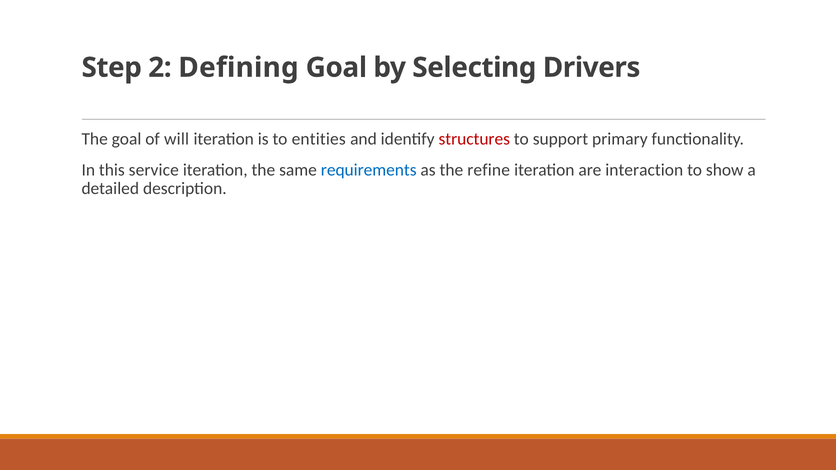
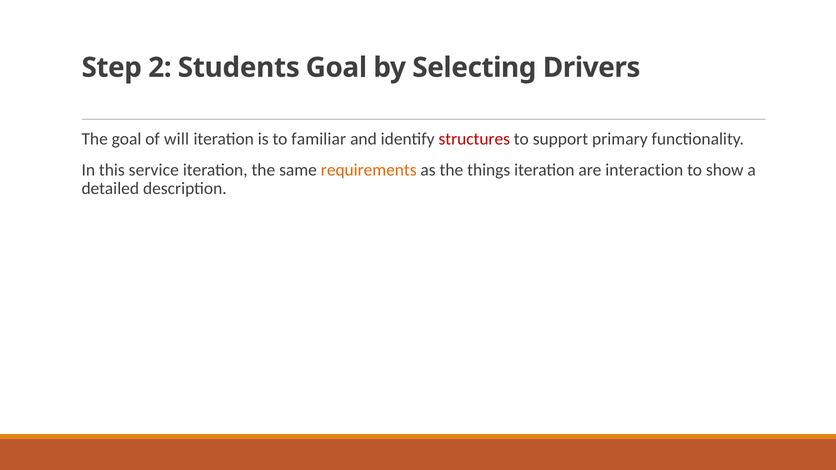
Defining: Defining -> Students (239, 68)
entities: entities -> familiar (319, 139)
requirements colour: blue -> orange (369, 170)
refine: refine -> things (489, 170)
